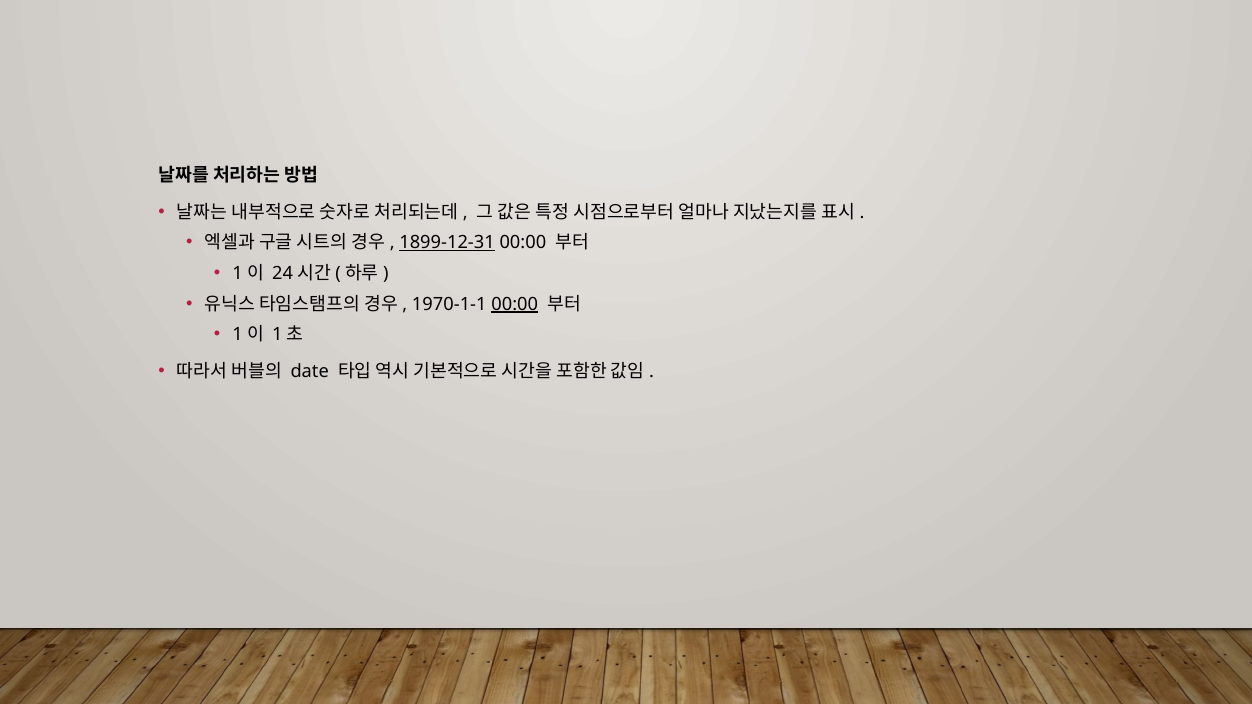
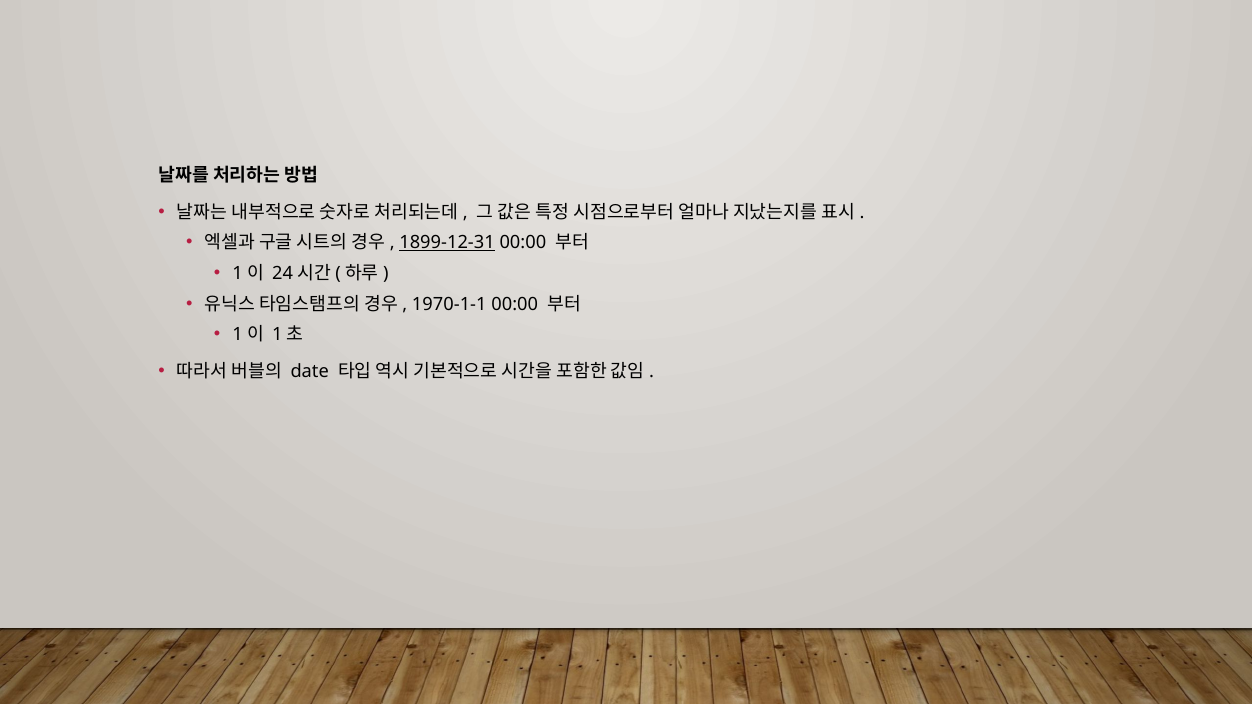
00:00 underline: present -> none (515, 304)
